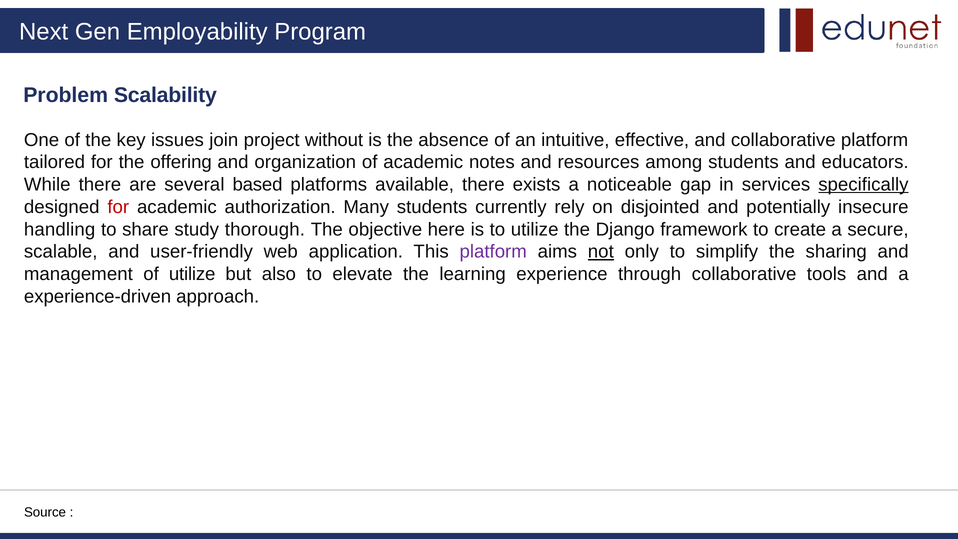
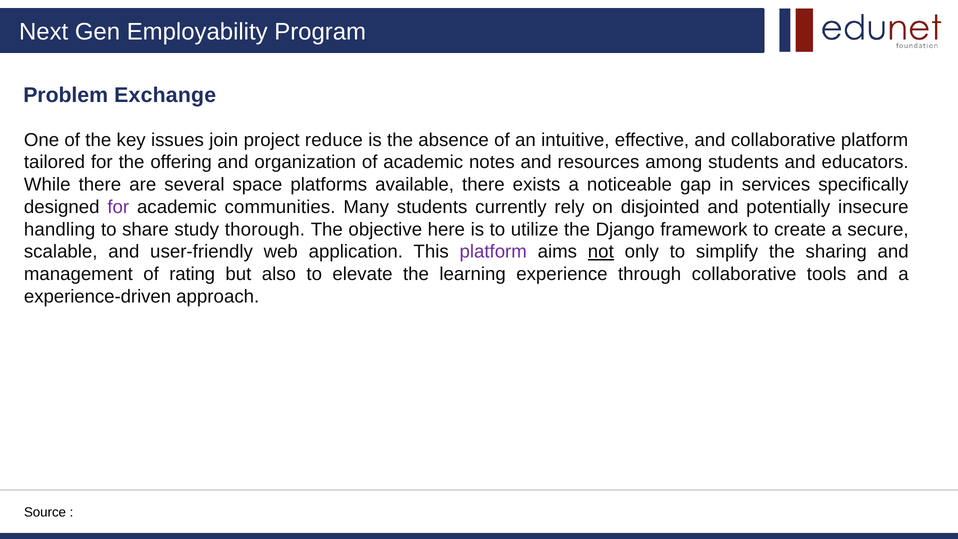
Scalability: Scalability -> Exchange (165, 95)
without: without -> reduce (334, 140)
based: based -> space (257, 185)
specifically underline: present -> none (863, 185)
for colour: red -> purple (118, 207)
authorization: authorization -> communities (280, 207)
of utilize: utilize -> rating (192, 274)
